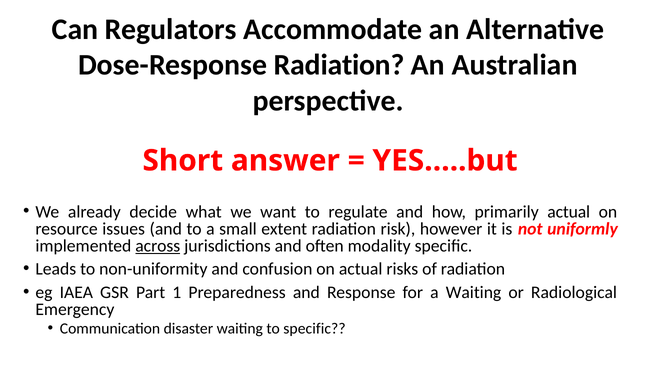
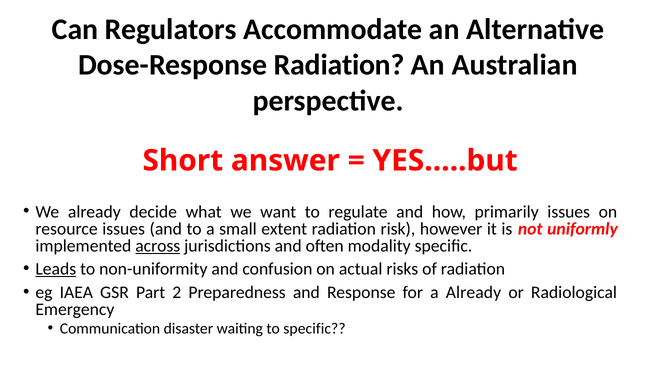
primarily actual: actual -> issues (569, 212)
Leads underline: none -> present (56, 269)
1: 1 -> 2 (177, 292)
a Waiting: Waiting -> Already (473, 292)
